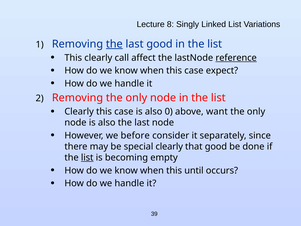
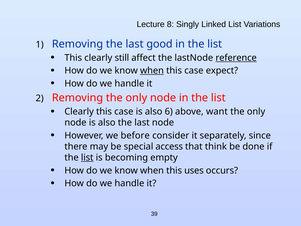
the underline: present -> none (114, 44)
call: call -> still (122, 58)
when underline: none -> present (152, 71)
0: 0 -> 6 (169, 111)
special clearly: clearly -> access (169, 146)
that good: good -> think (216, 146)
until: until -> uses (194, 170)
